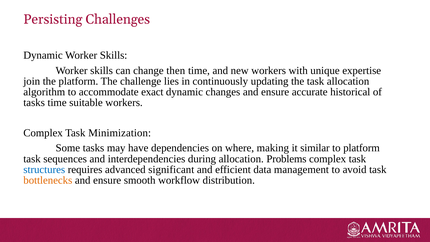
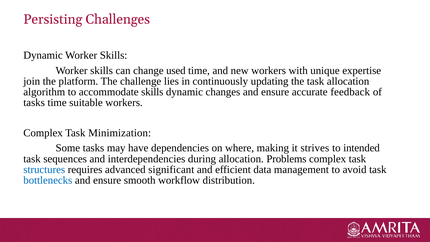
then: then -> used (176, 70)
accommodate exact: exact -> skills (152, 92)
historical: historical -> feedback (350, 92)
similar: similar -> strives (315, 148)
to platform: platform -> intended (362, 148)
bottlenecks colour: orange -> blue (48, 180)
